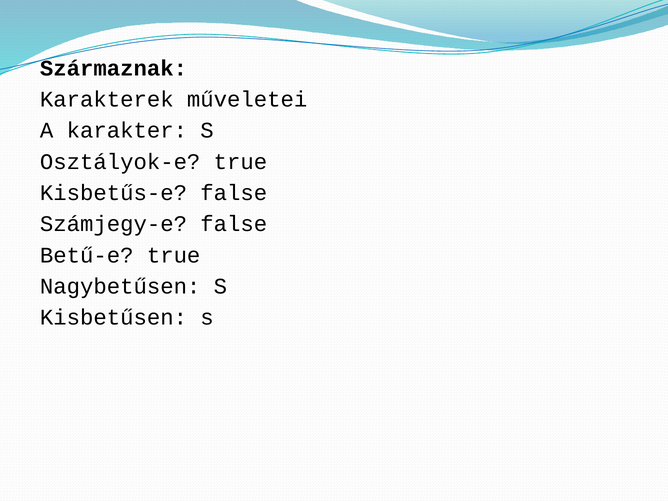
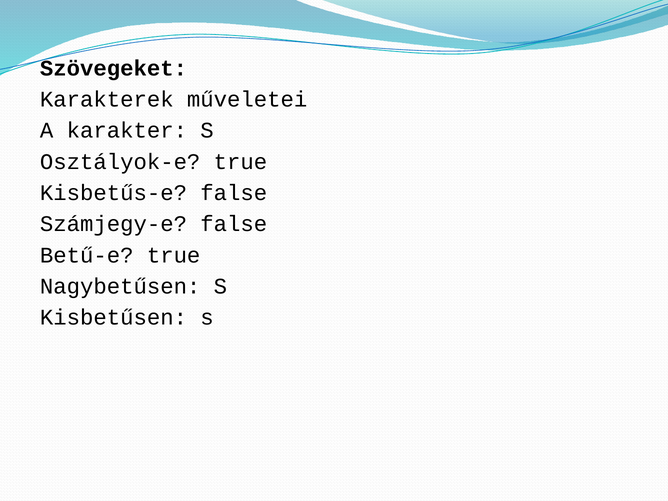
Származnak: Származnak -> Szövegeket (113, 68)
